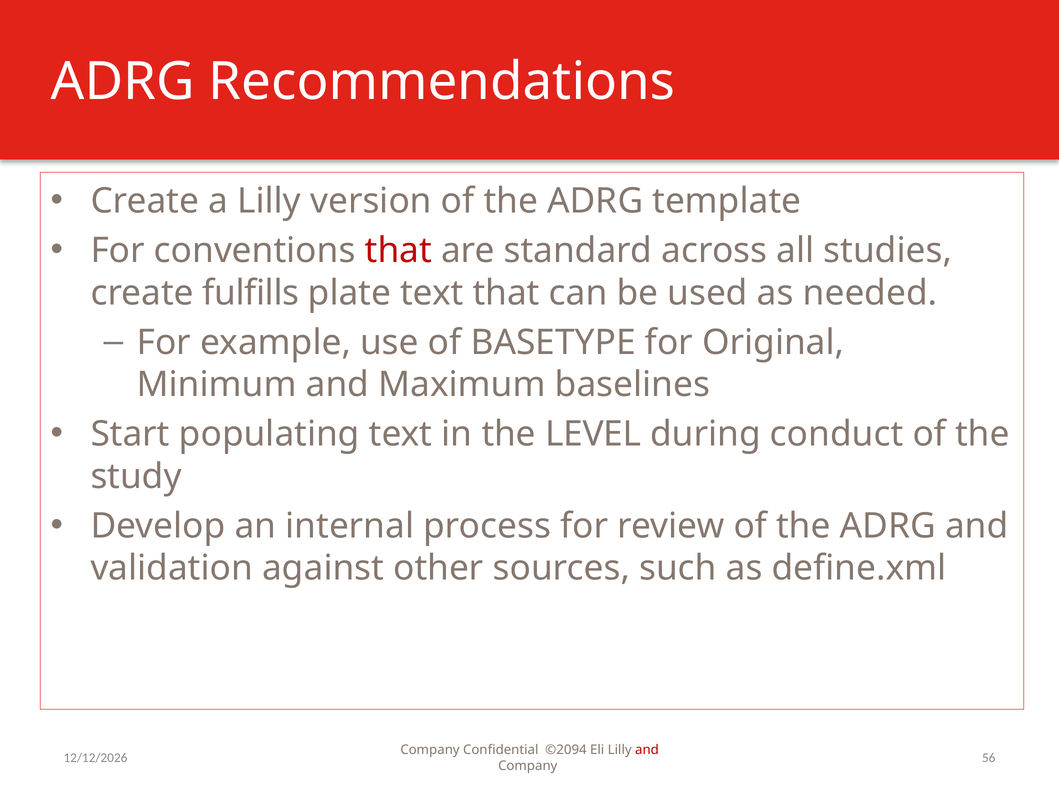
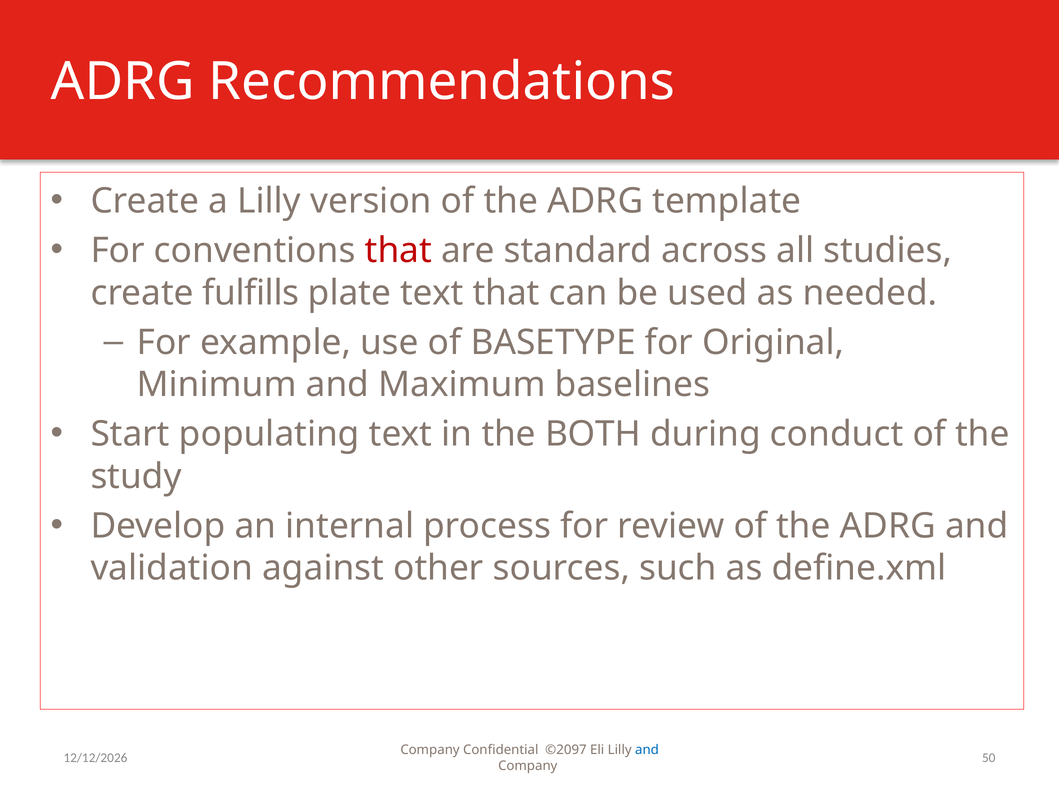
LEVEL: LEVEL -> BOTH (593, 434)
©2094: ©2094 -> ©2097 (566, 750)
and colour: red -> blue (647, 750)
56: 56 -> 50 (989, 758)
